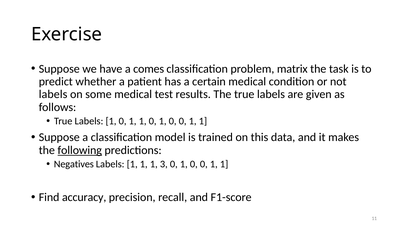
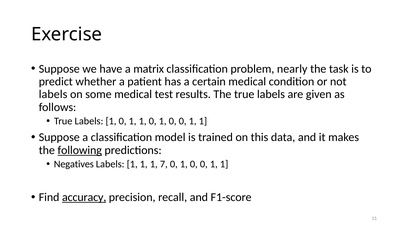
comes: comes -> matrix (149, 69)
matrix: matrix -> nearly (292, 69)
3: 3 -> 7 (164, 165)
accuracy underline: none -> present (84, 198)
